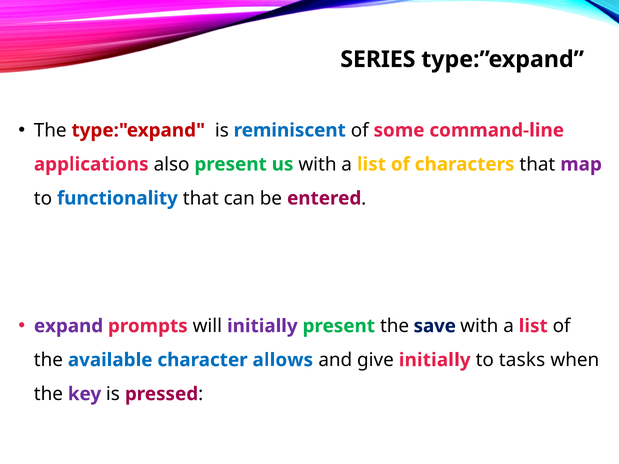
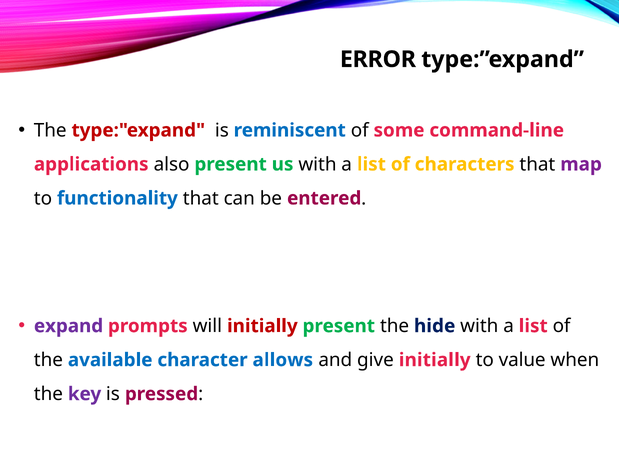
SERIES: SERIES -> ERROR (378, 59)
initially colour: purple -> red (262, 326)
save: save -> hide (435, 326)
tasks: tasks -> value (522, 360)
